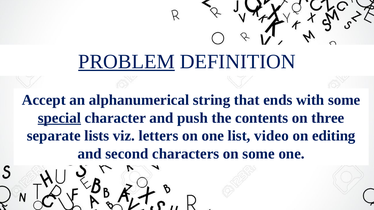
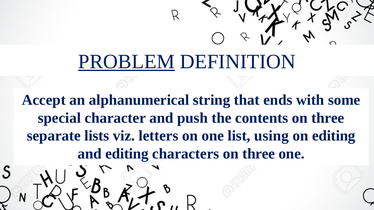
special underline: present -> none (59, 118)
video: video -> using (272, 136)
and second: second -> editing (127, 154)
characters on some: some -> three (259, 154)
